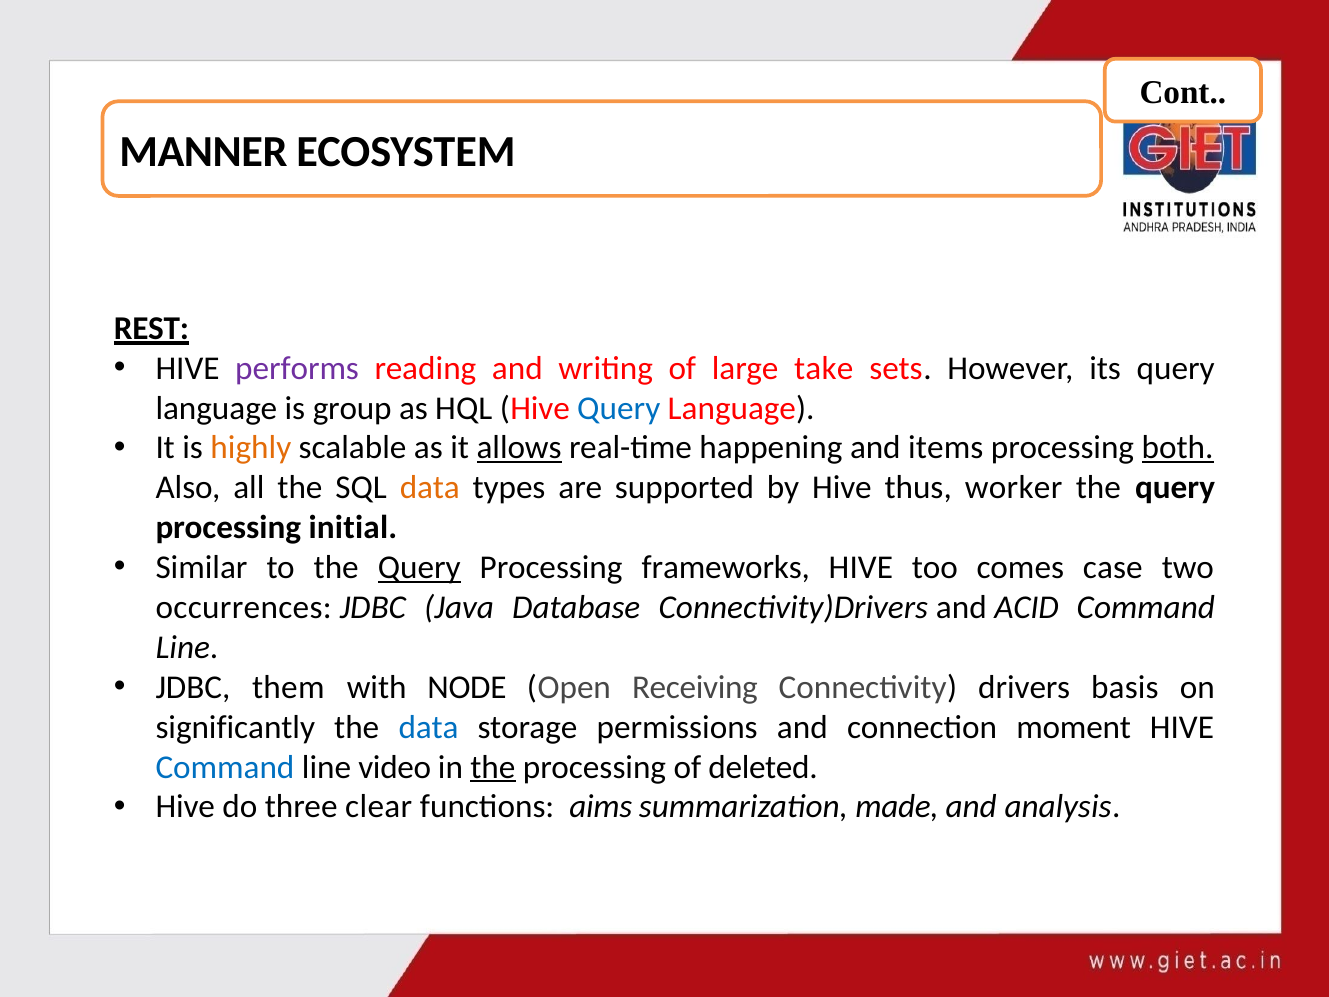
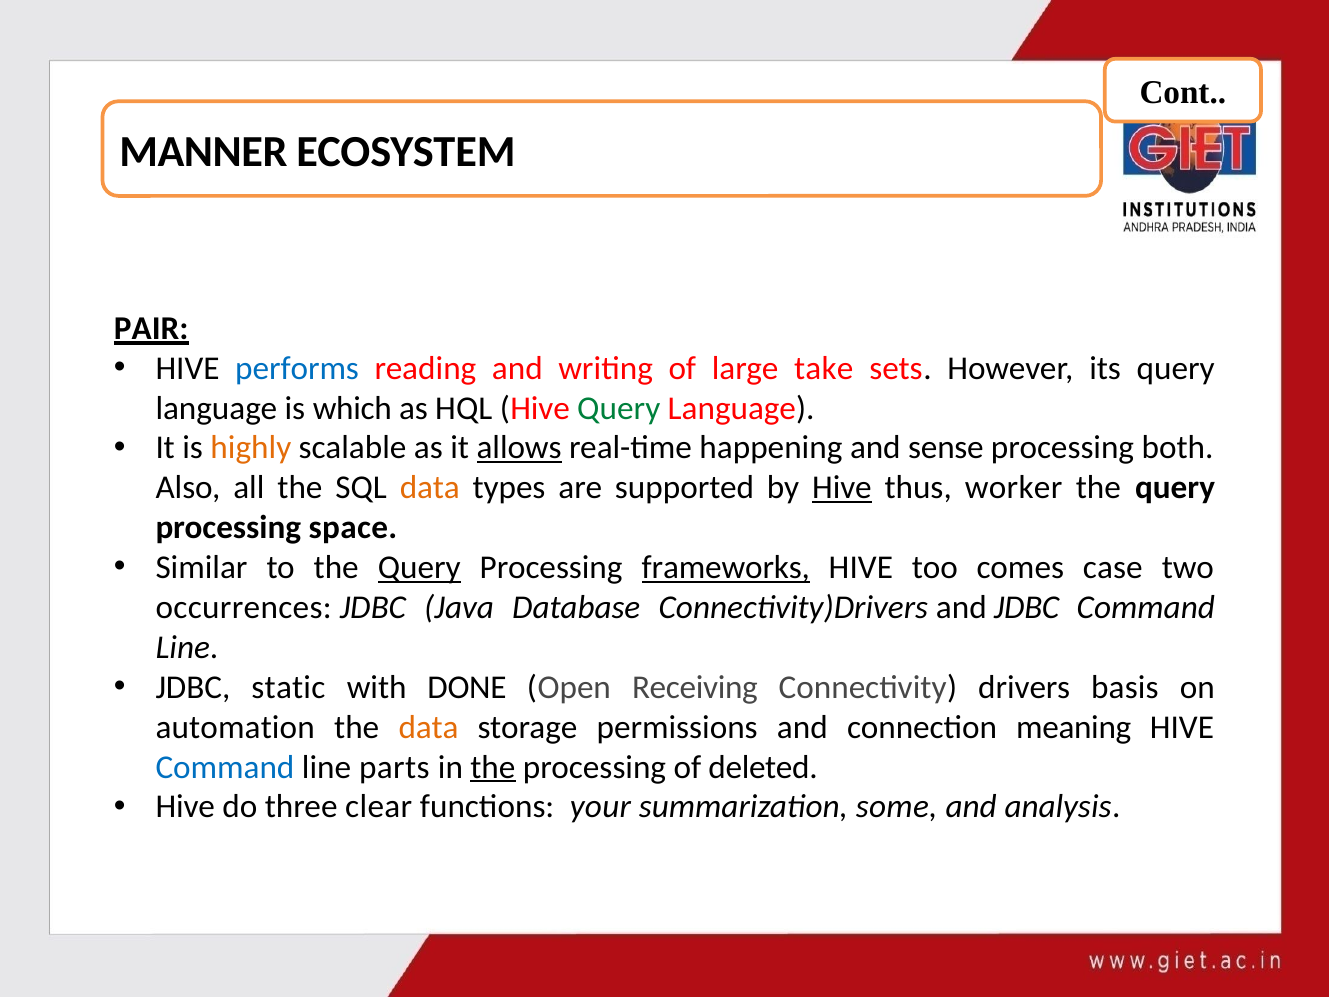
REST: REST -> PAIR (151, 328)
performs colour: purple -> blue (297, 368)
group: group -> which (352, 408)
Query colour: blue -> green (619, 408)
items: items -> sense (946, 448)
both underline: present -> none (1178, 448)
Hive underline: none -> present (842, 488)
initial: initial -> space (353, 528)
frameworks underline: none -> present (726, 568)
and ACID: ACID -> JDBC (1027, 607)
them: them -> static (288, 687)
NODE: NODE -> DONE (467, 687)
significantly: significantly -> automation (235, 727)
data colour: blue -> orange (429, 727)
moment: moment -> meaning (1074, 727)
video: video -> parts (394, 767)
aims: aims -> your (600, 807)
made: made -> some (897, 807)
